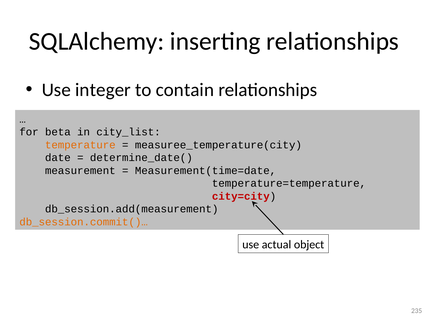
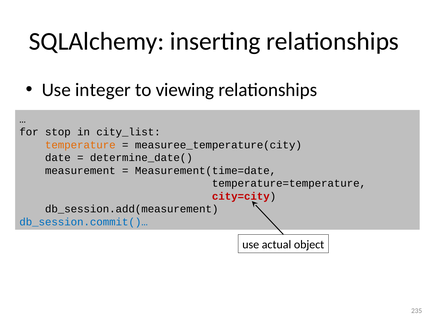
contain: contain -> viewing (185, 90)
beta: beta -> stop (58, 132)
db_session.commit()… colour: orange -> blue (84, 222)
